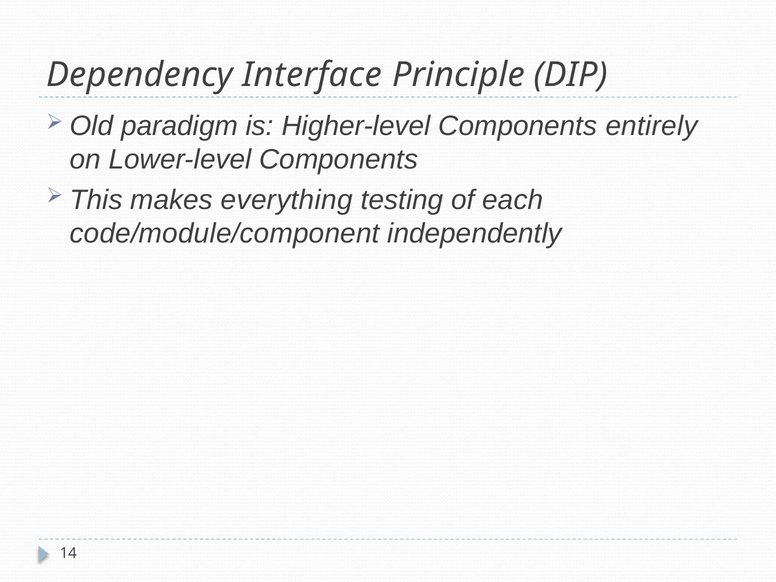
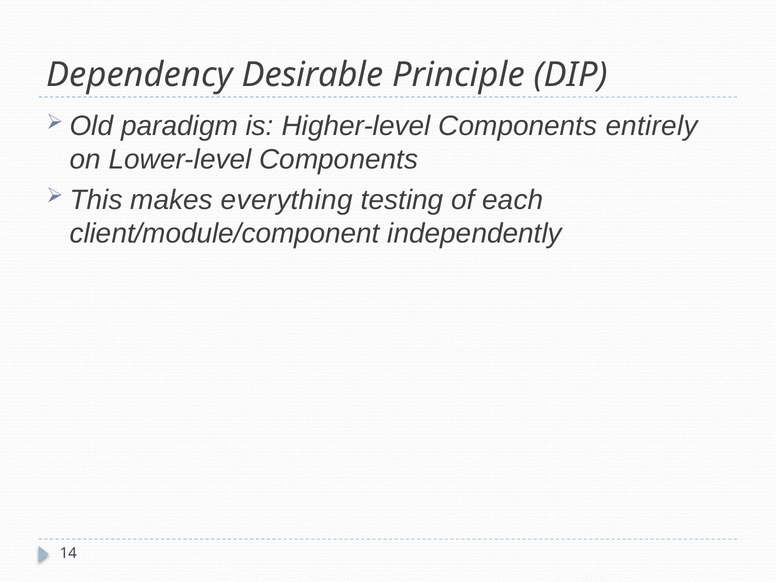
Interface: Interface -> Desirable (313, 75)
code/module/component: code/module/component -> client/module/component (225, 233)
